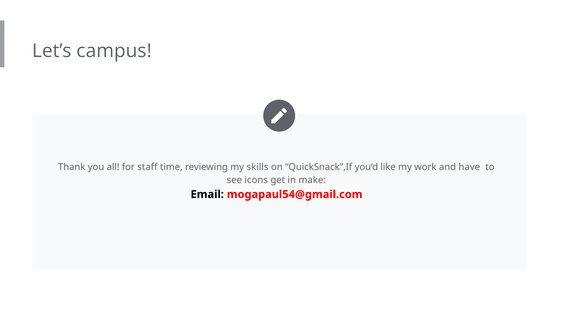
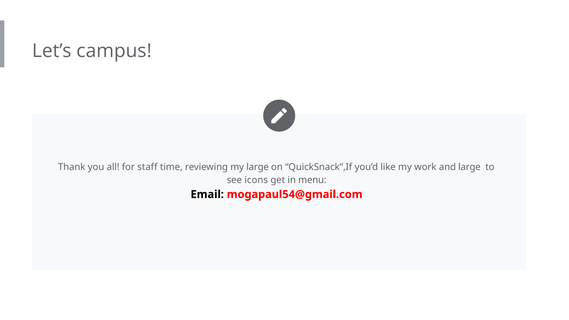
my skills: skills -> large (258, 167)
and have: have -> large (469, 167)
make: make -> menu (312, 180)
